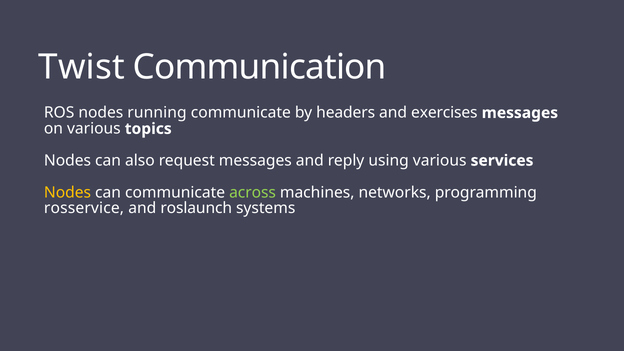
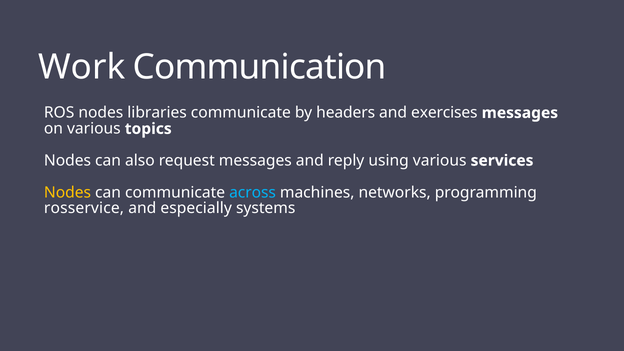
Twist: Twist -> Work (82, 67)
running: running -> libraries (157, 113)
across colour: light green -> light blue (253, 192)
roslaunch: roslaunch -> especially (196, 208)
